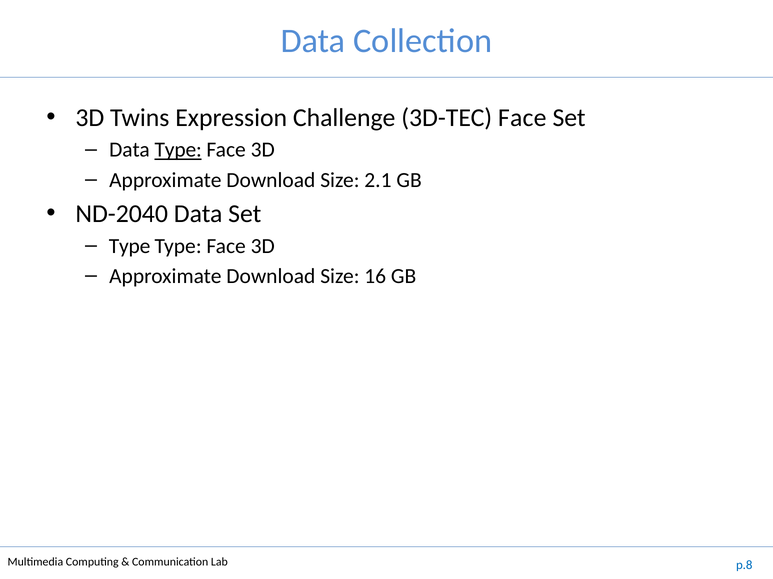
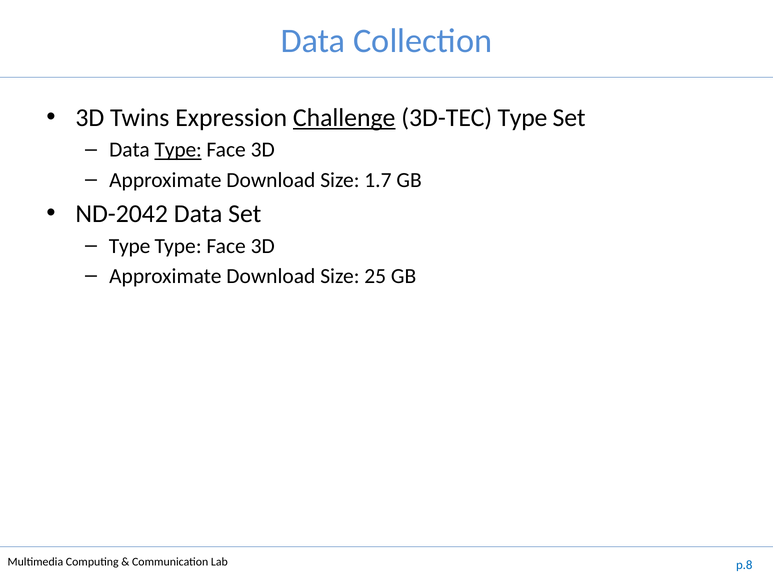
Challenge underline: none -> present (344, 118)
3D-TEC Face: Face -> Type (522, 118)
2.1: 2.1 -> 1.7 (378, 180)
ND-2040: ND-2040 -> ND-2042 (122, 214)
16: 16 -> 25 (375, 276)
